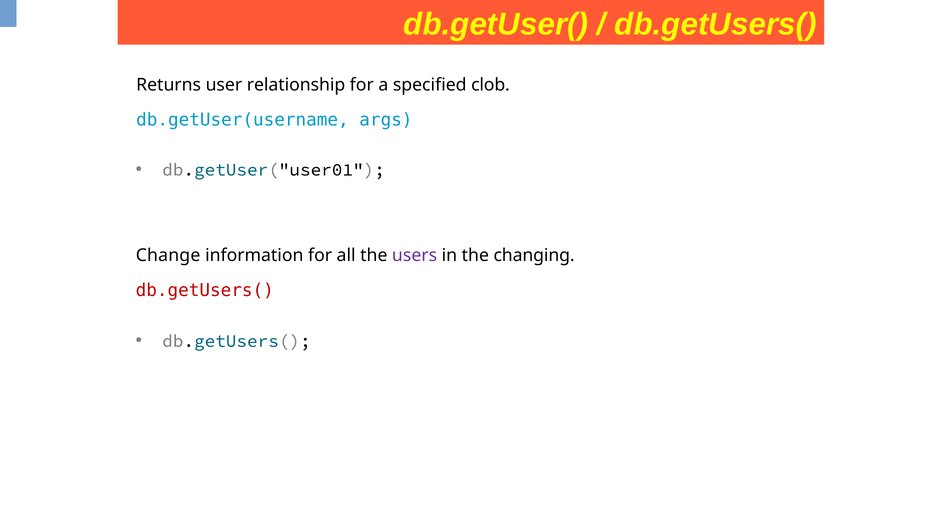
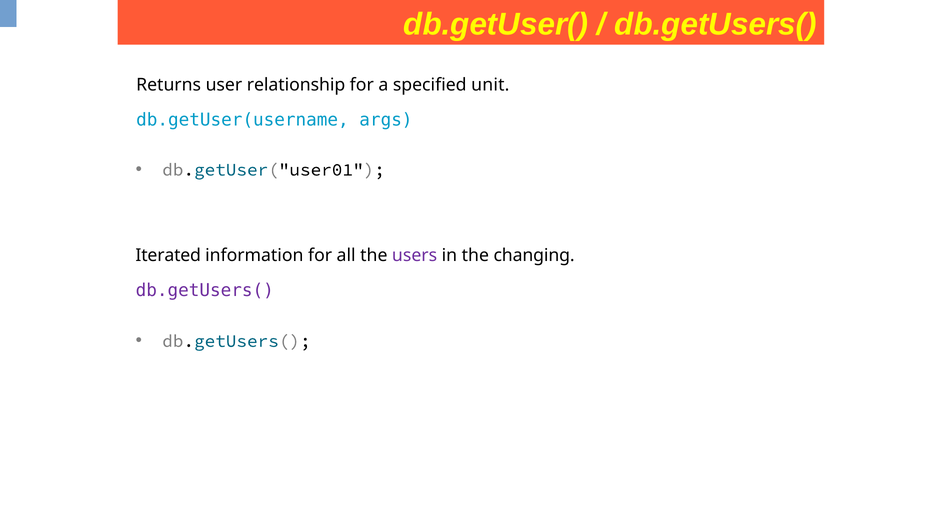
clob: clob -> unit (490, 85)
Change: Change -> Iterated (168, 255)
db.getUsers( colour: red -> purple (205, 290)
